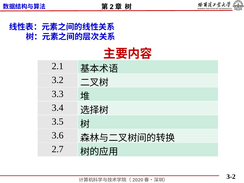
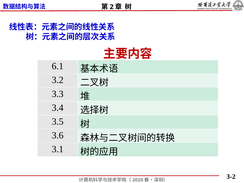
2.1: 2.1 -> 6.1 (58, 66)
2.7: 2.7 -> 3.1 (58, 149)
